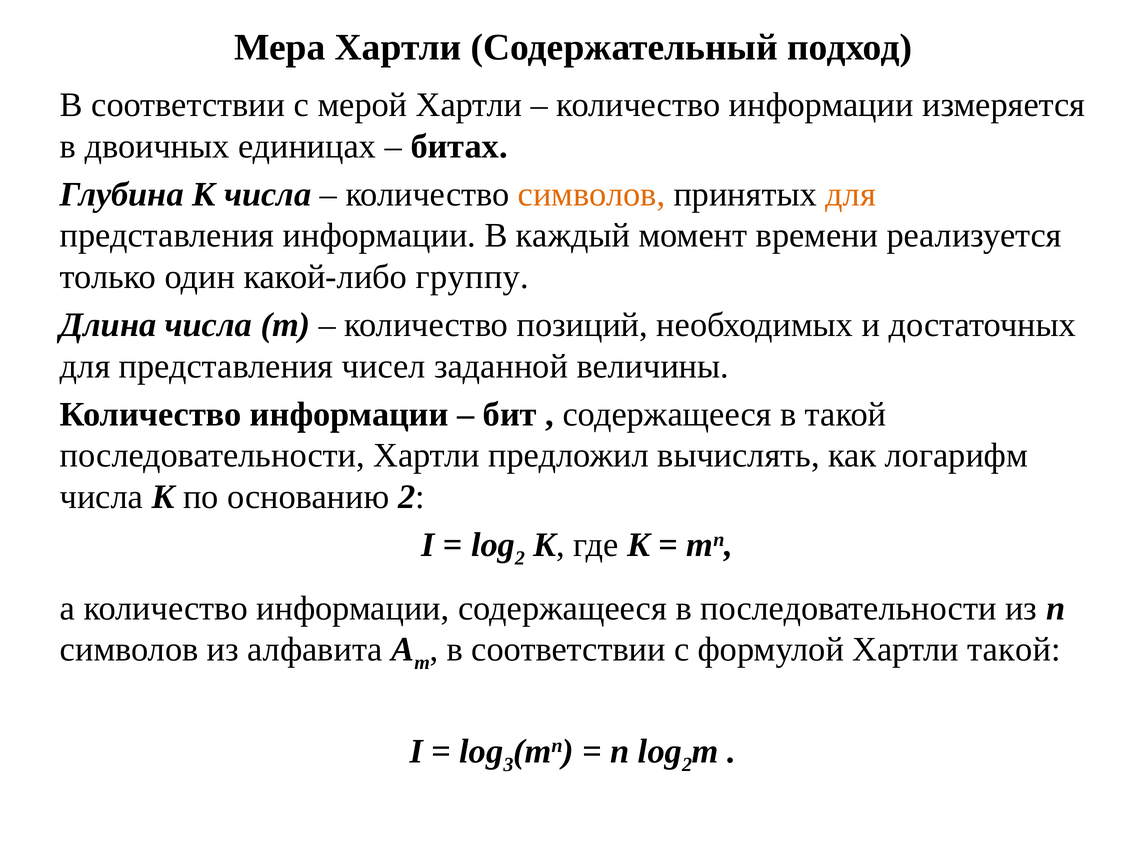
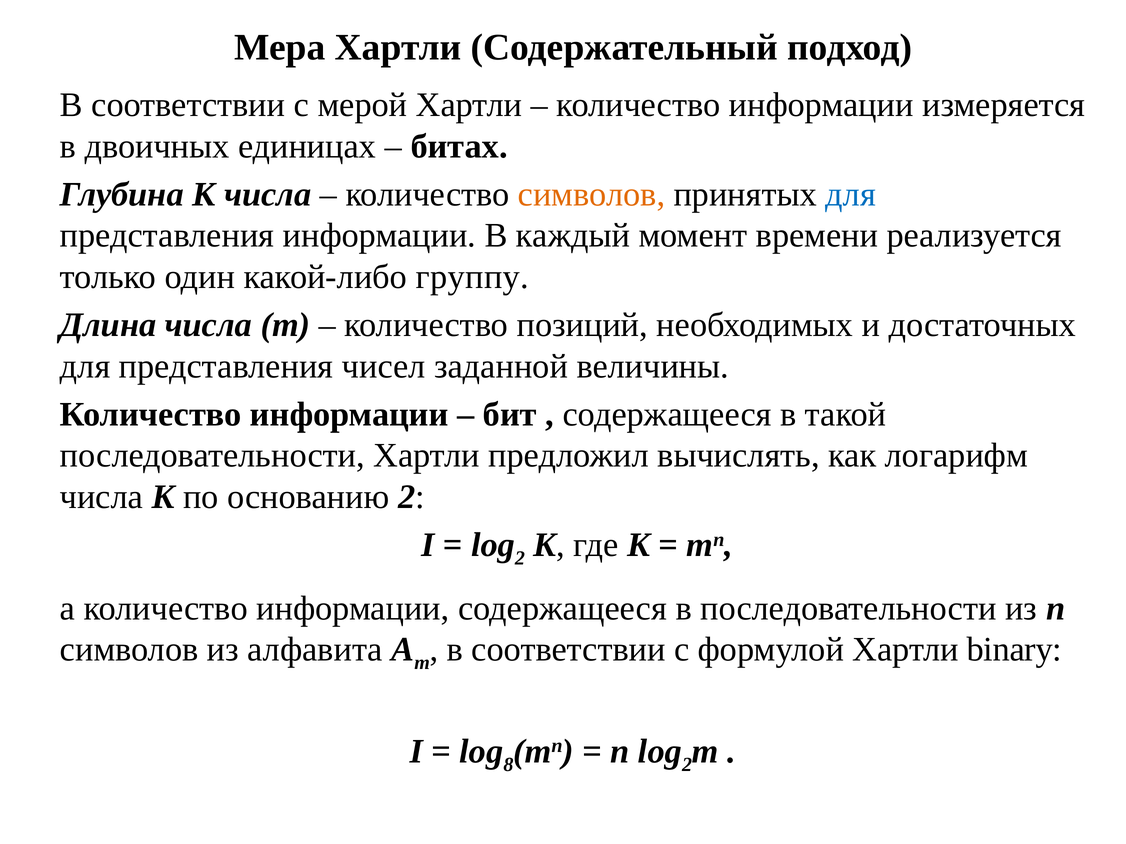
для colour: orange -> blue (851, 195)
Хартли такой: такой -> binary (1014, 650)
3: 3 -> 8 (508, 765)
